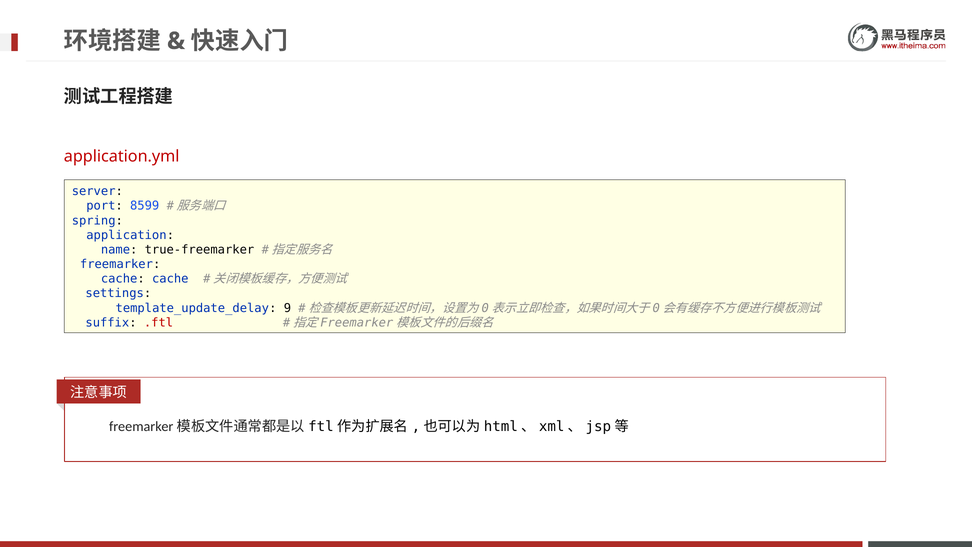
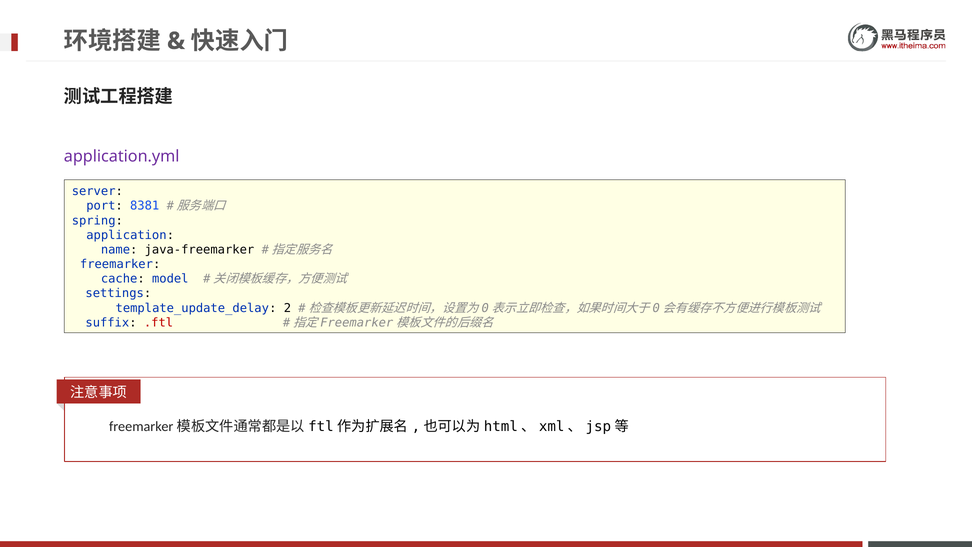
application.yml colour: red -> purple (122, 156)
8599: 8599 -> 8381 (145, 206)
true-freemarker: true-freemarker -> java-freemarker (199, 250)
cache cache: cache -> model (170, 279)
9: 9 -> 2 (287, 308)
